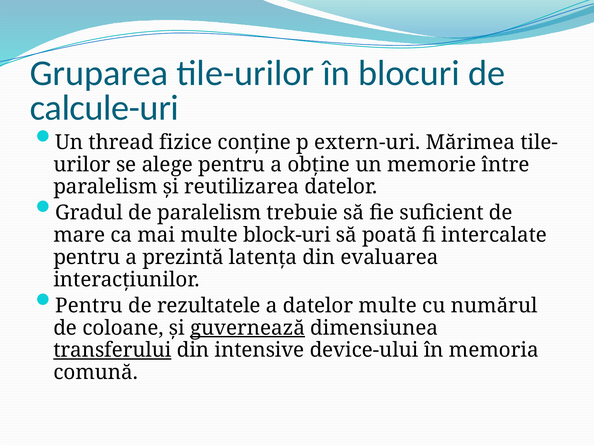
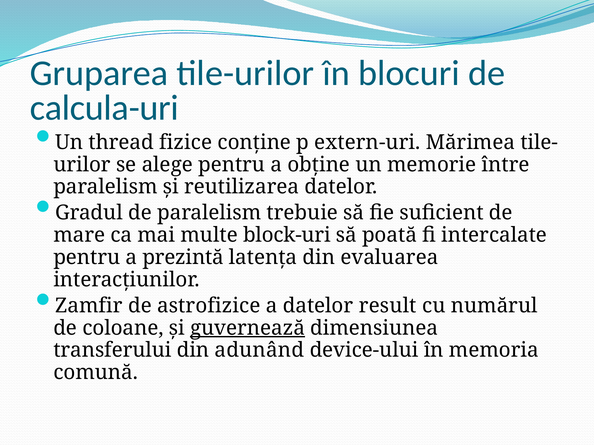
calcule-uri: calcule-uri -> calcula-uri (104, 108)
Pentru: Pentru -> Zamfir (89, 306)
rezultatele: rezultatele -> astrofizice (209, 306)
datelor multe: multe -> result (388, 306)
transferului underline: present -> none (112, 351)
intensive: intensive -> adunând (259, 351)
